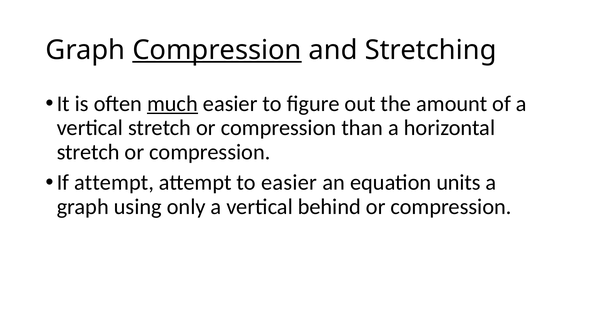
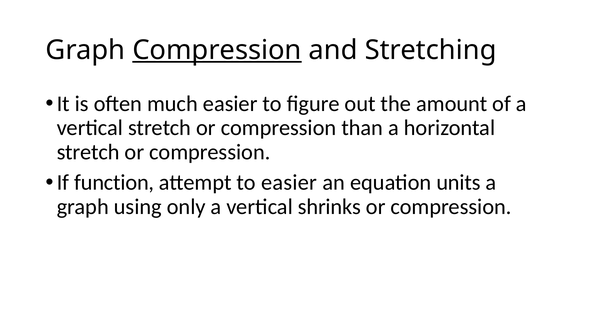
much underline: present -> none (172, 104)
If attempt: attempt -> function (114, 182)
behind: behind -> shrinks (329, 207)
